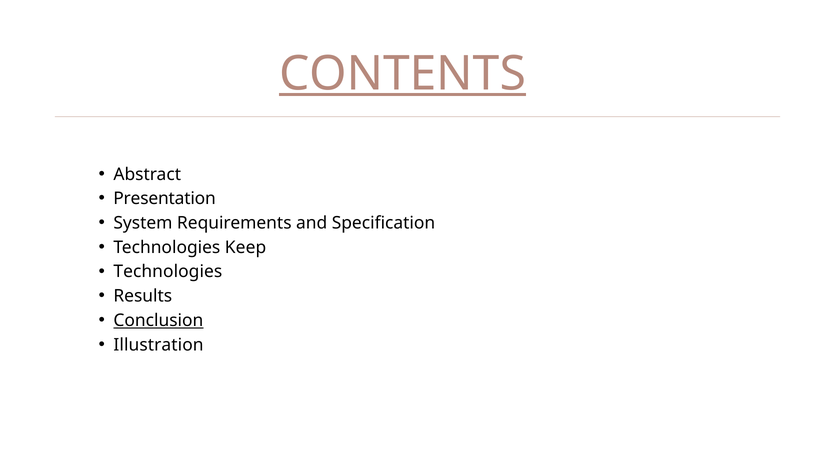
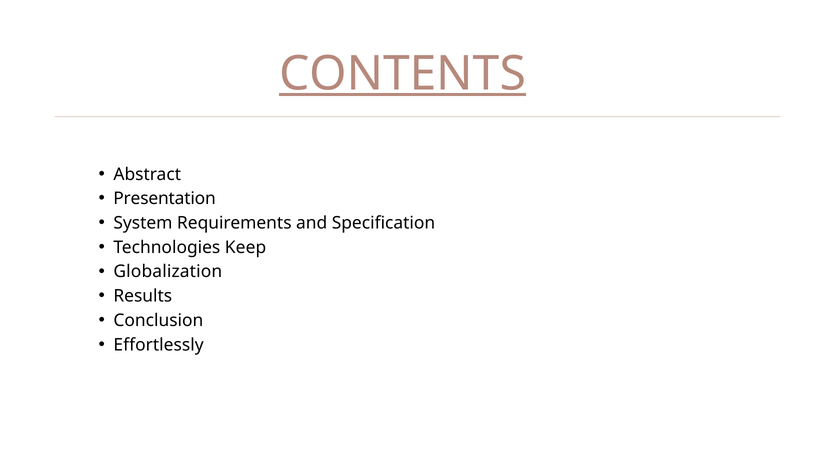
Technologies: Technologies -> Globalization (168, 272)
Conclusion underline: present -> none (158, 320)
Illustration: Illustration -> Effortlessly (159, 345)
